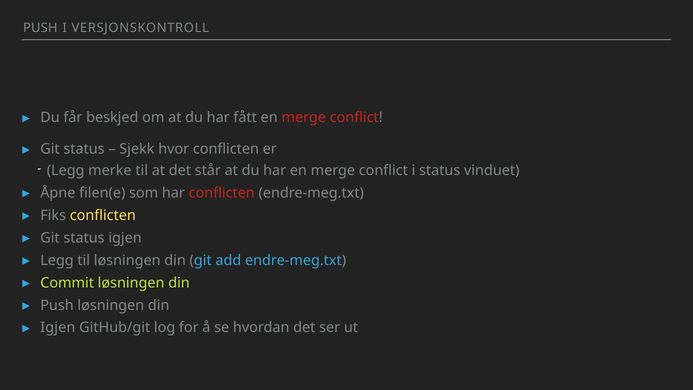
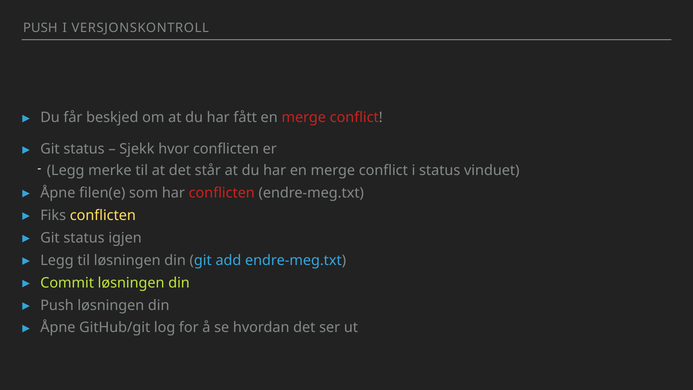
Igjen: Igjen -> Åpne (58, 328)
